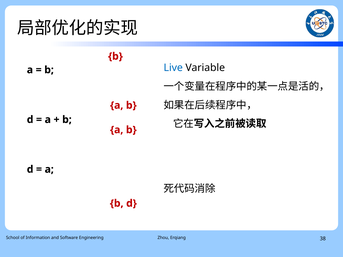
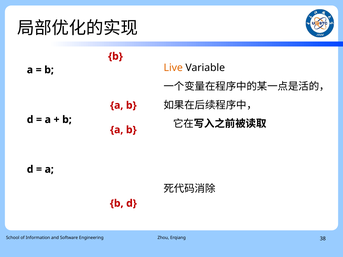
Live colour: blue -> orange (173, 68)
